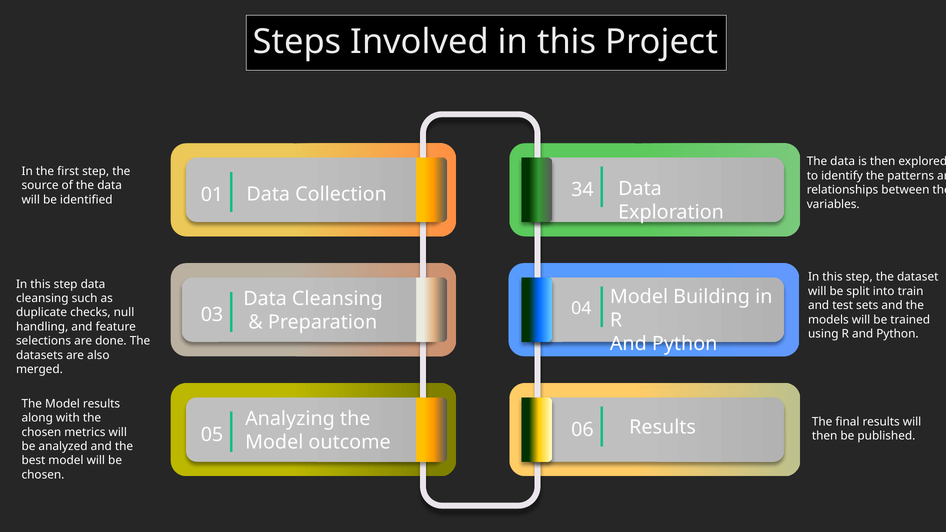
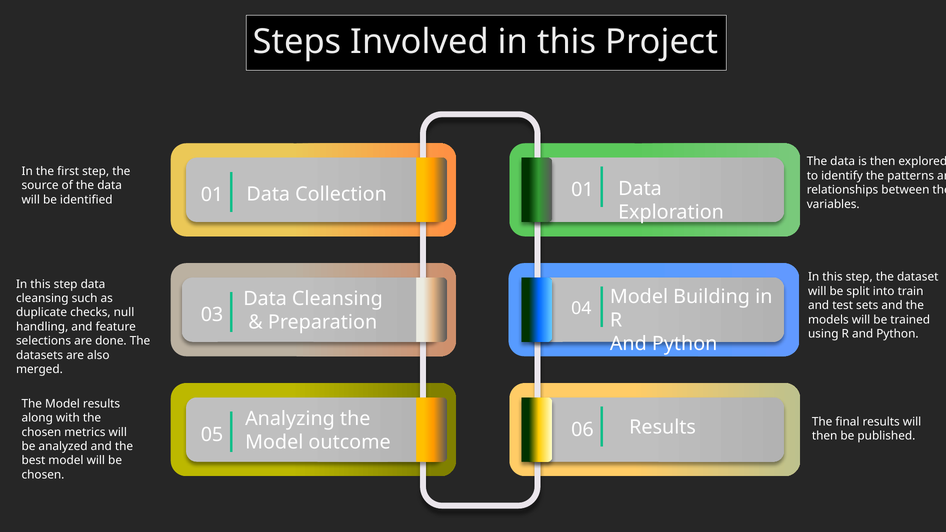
Collection 34: 34 -> 01 (582, 190)
